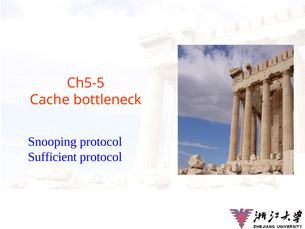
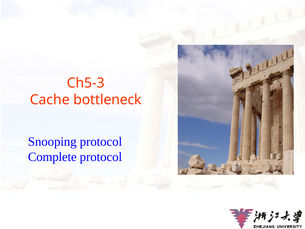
Ch5-5: Ch5-5 -> Ch5-3 (86, 83)
Sufficient: Sufficient -> Complete (52, 157)
